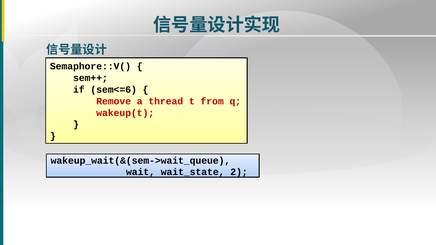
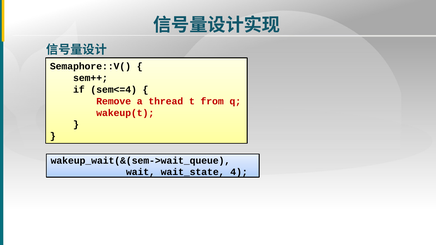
sem<=6: sem<=6 -> sem<=4 (114, 90)
2: 2 -> 4 (239, 172)
